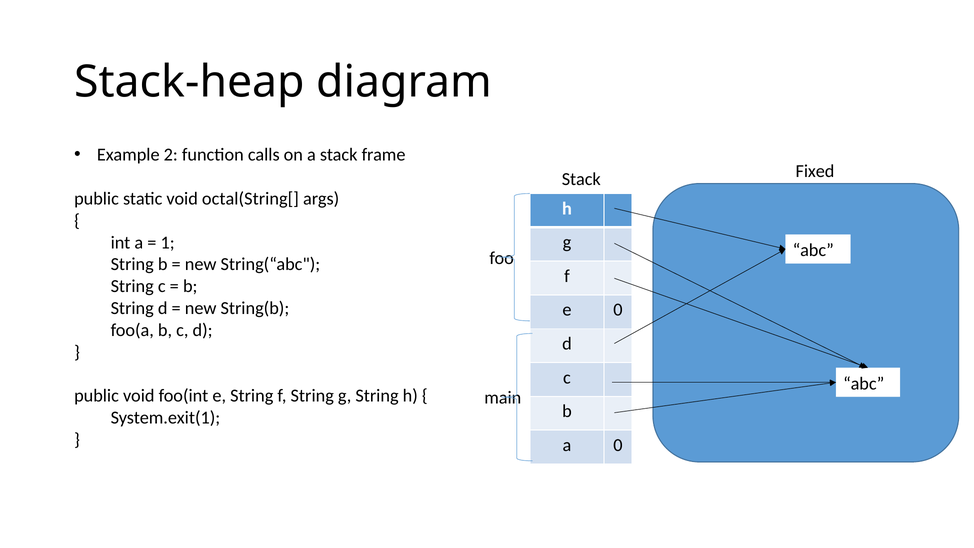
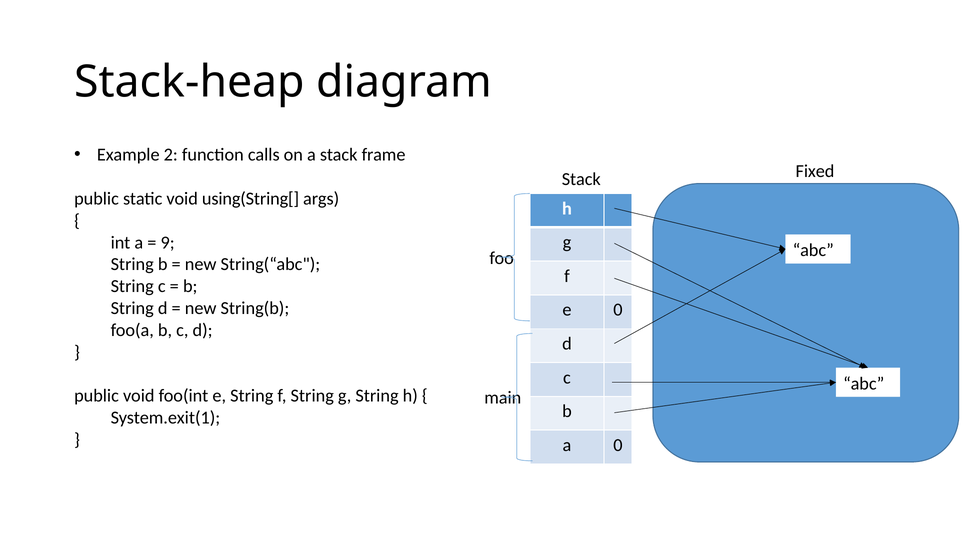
octal(String[: octal(String[ -> using(String[ (251, 199)
1: 1 -> 9 (168, 242)
